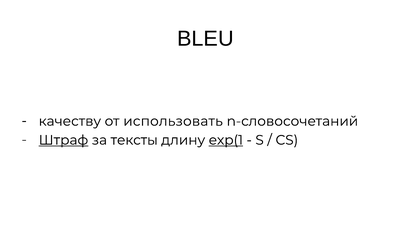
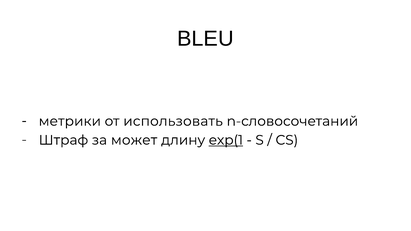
качеству: качеству -> метрики (70, 121)
Штраф underline: present -> none (63, 140)
тексты: тексты -> может (134, 140)
